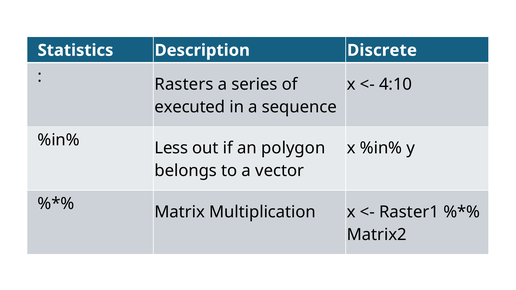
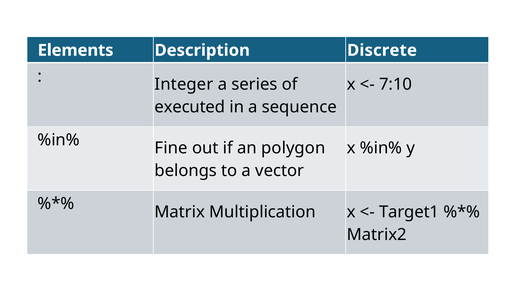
Statistics: Statistics -> Elements (76, 50)
Rasters: Rasters -> Integer (184, 84)
4:10: 4:10 -> 7:10 (396, 84)
Less: Less -> Fine (171, 148)
Raster1: Raster1 -> Target1 (409, 212)
